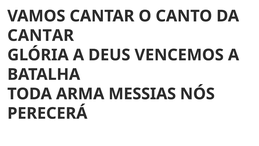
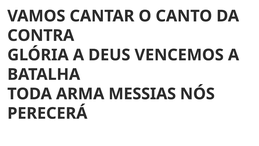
CANTAR: CANTAR -> CONTRA (41, 35)
